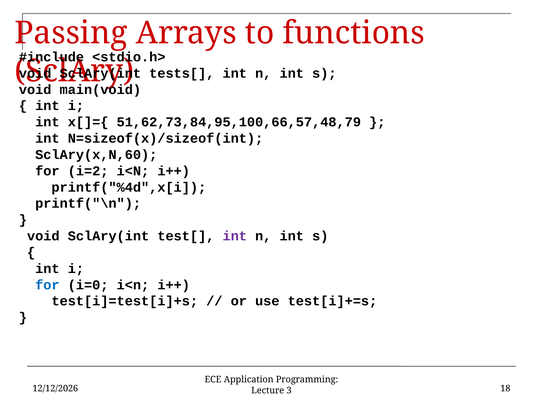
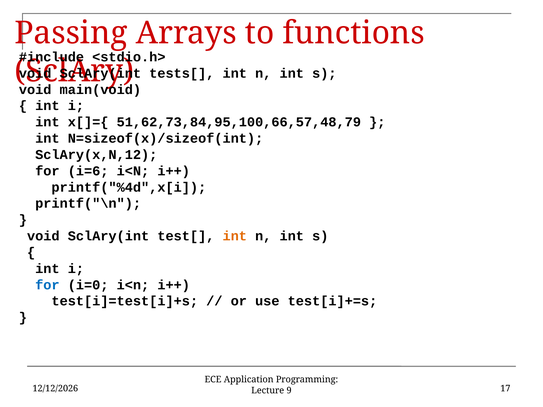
SclAry(x,N,60: SclAry(x,N,60 -> SclAry(x,N,12 (96, 155)
i=2: i=2 -> i=6 (88, 171)
int colour: purple -> orange (235, 236)
18: 18 -> 17 (505, 389)
3: 3 -> 9 (289, 391)
